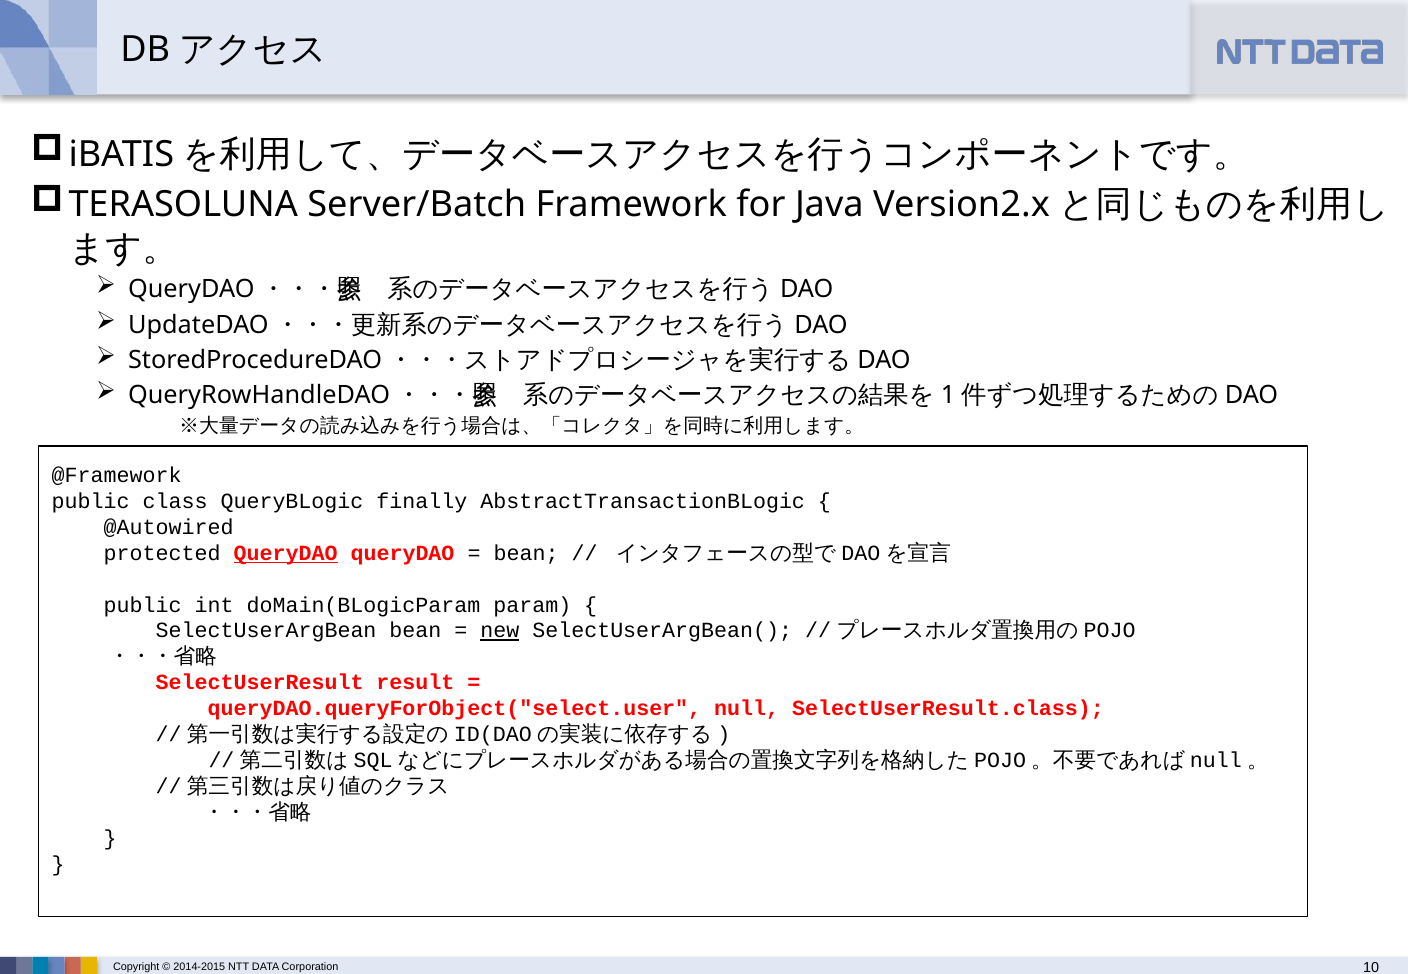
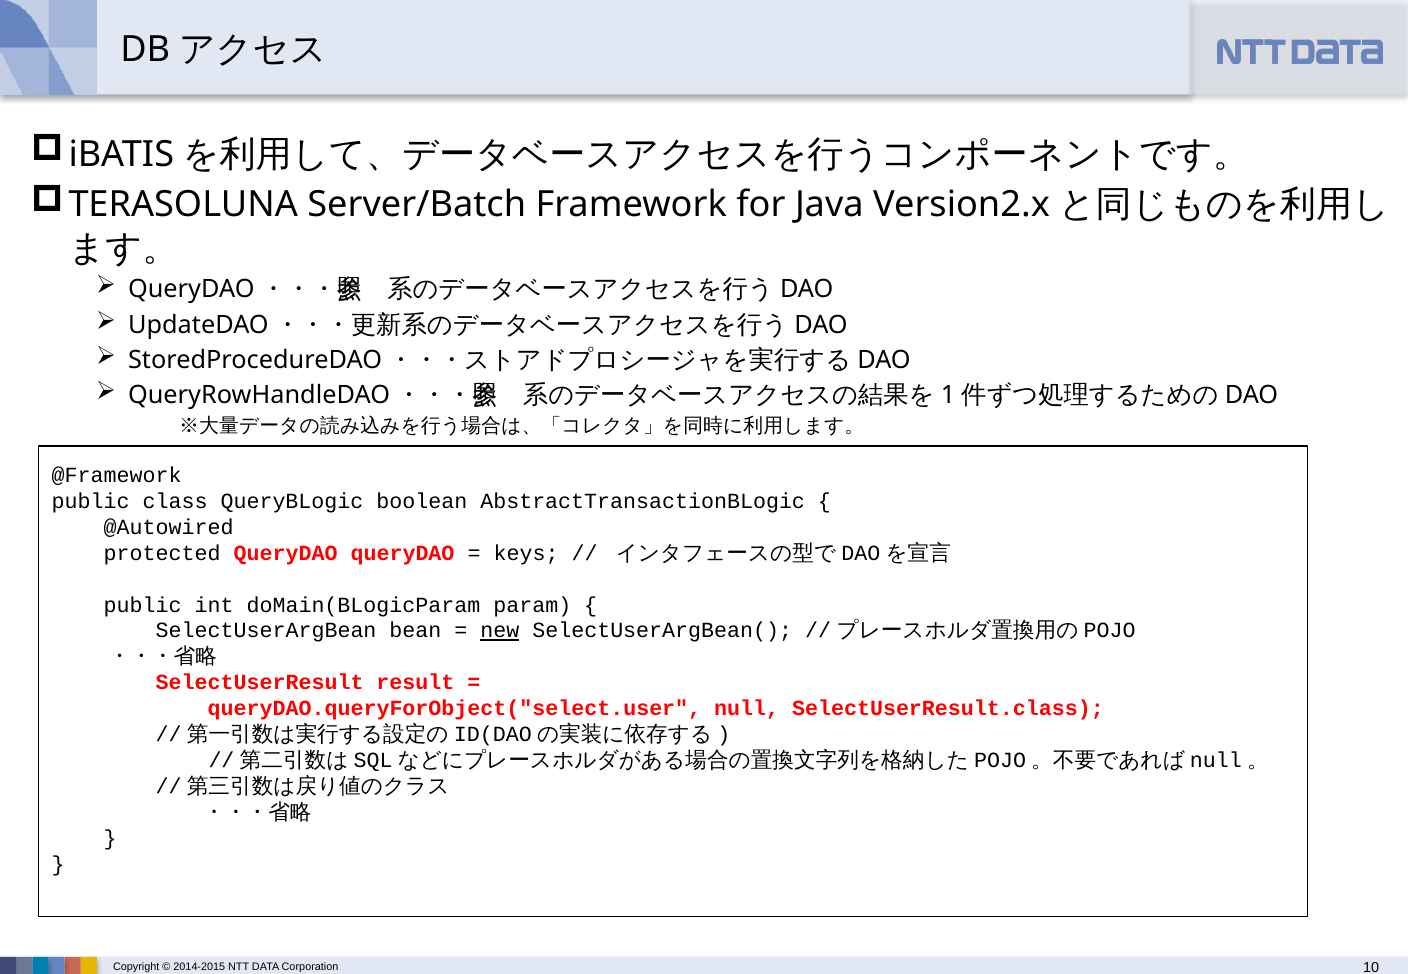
finally: finally -> boolean (422, 501)
QueryDAO underline: present -> none (286, 553)
bean: bean -> keys (526, 553)
